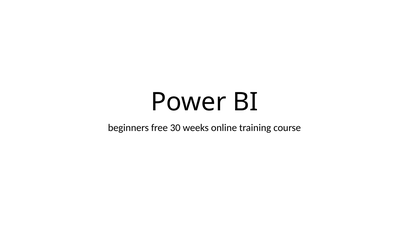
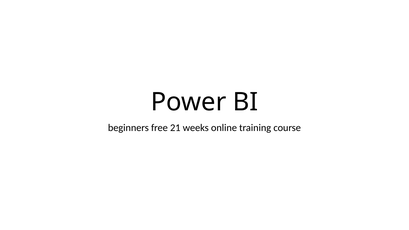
30: 30 -> 21 (175, 128)
